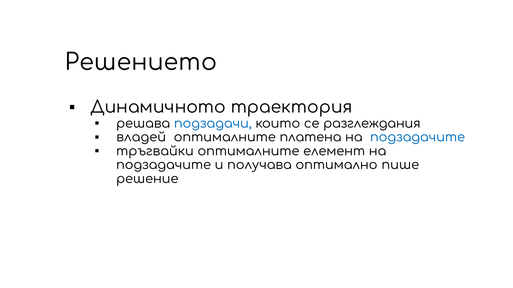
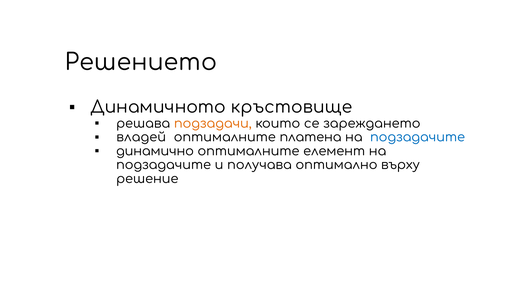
траектория: траектория -> кръстовище (292, 108)
подзадачи colour: blue -> orange (213, 124)
разглеждания: разглеждания -> зареждането (372, 124)
тръгвайки: тръгвайки -> динамично (155, 151)
пише: пише -> върху (400, 165)
